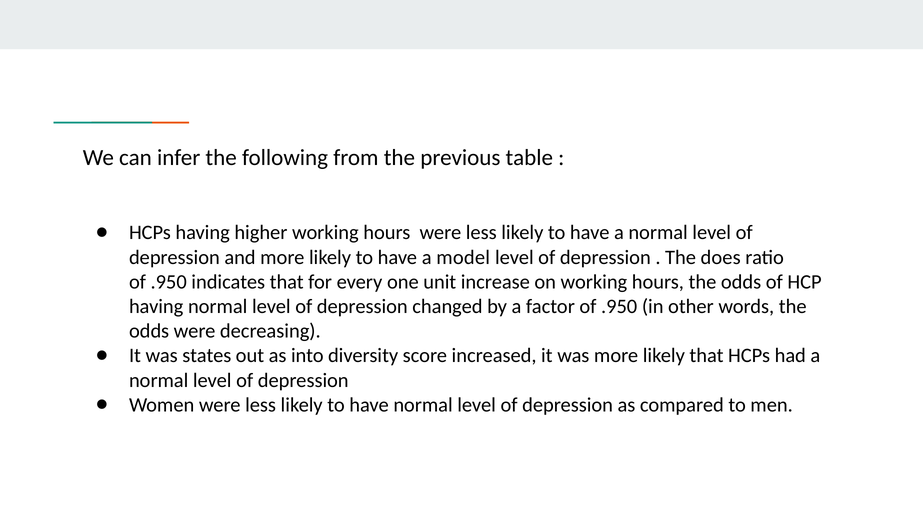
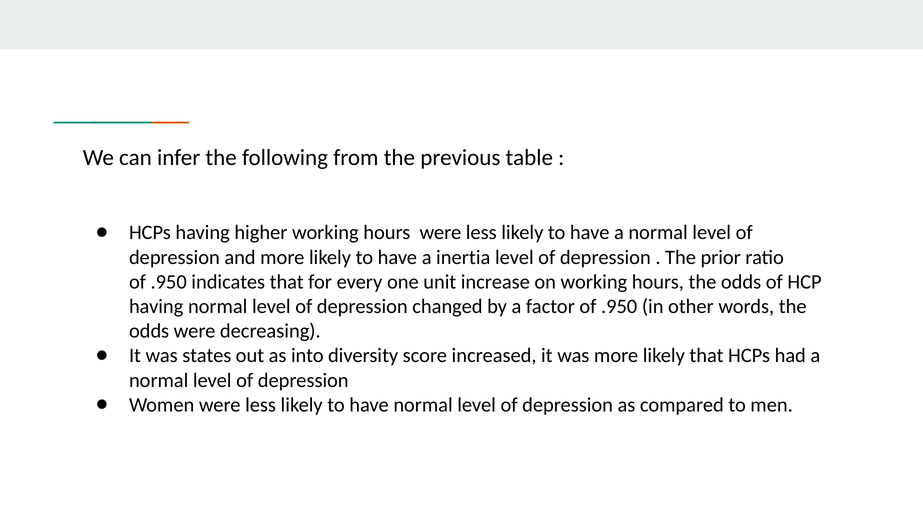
model: model -> inertia (463, 257)
does: does -> prior (721, 257)
